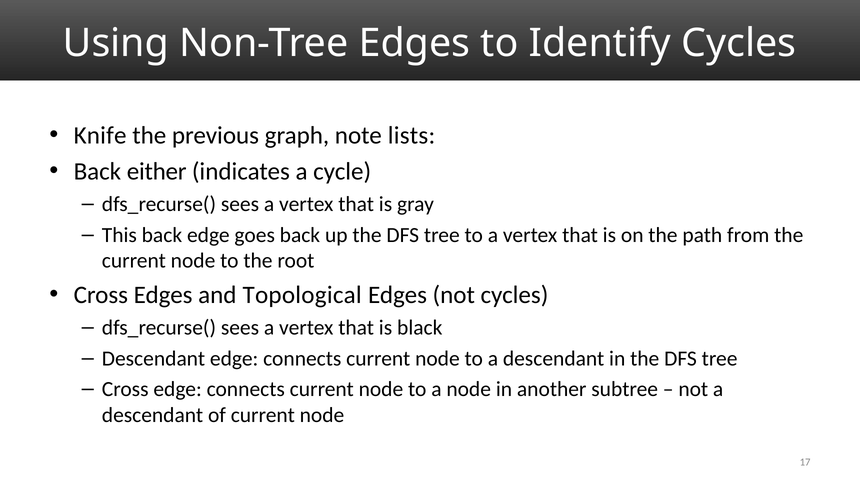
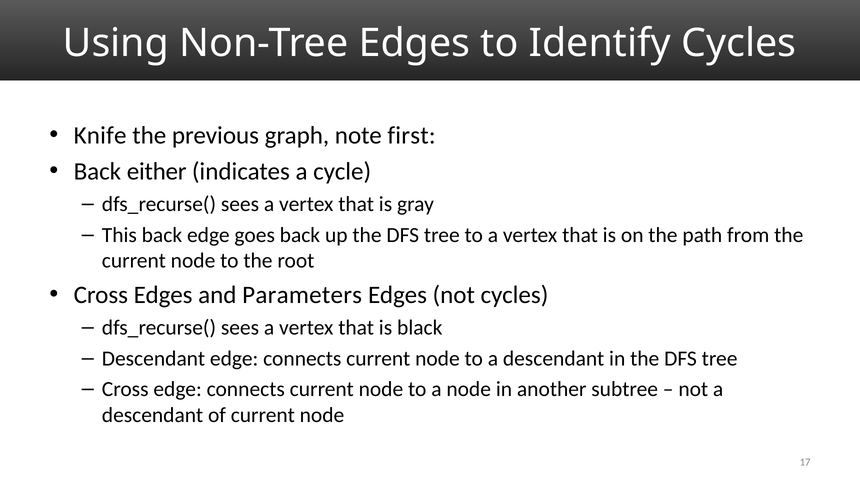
lists: lists -> first (412, 135)
Topological: Topological -> Parameters (302, 295)
